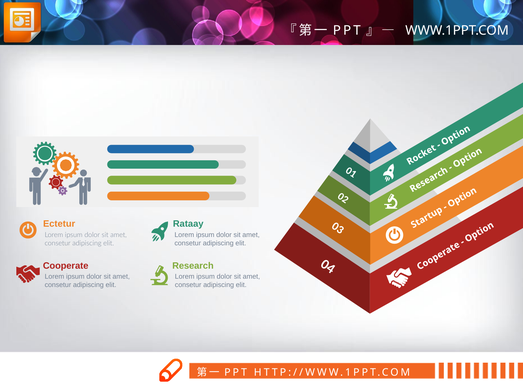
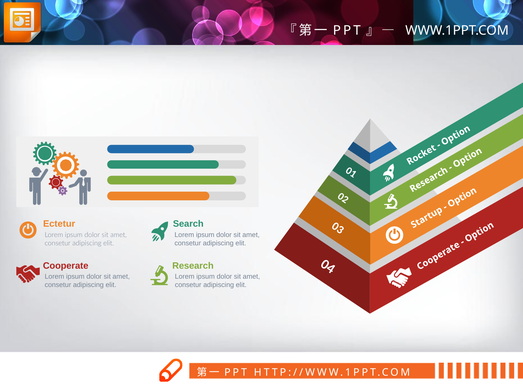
Rataay: Rataay -> Search (188, 224)
